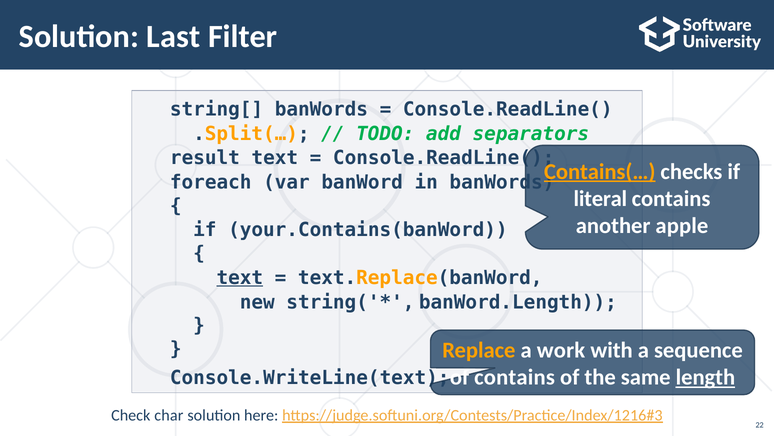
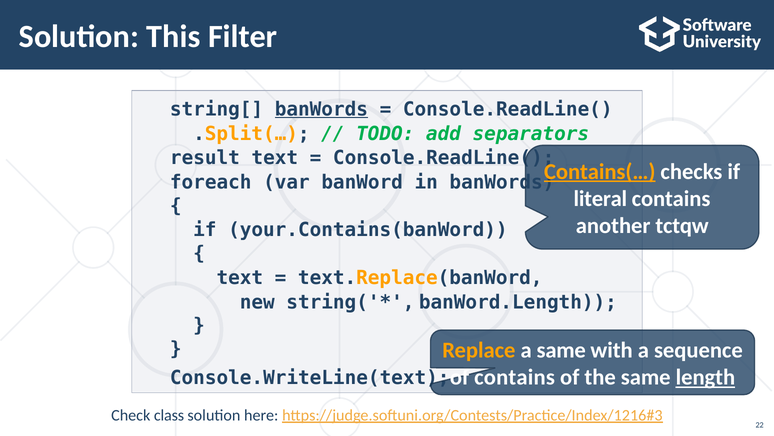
Last: Last -> This (173, 37)
banWords underline: none -> present (321, 109)
apple: apple -> tctqw (682, 226)
text underline: present -> none (240, 277)
a work: work -> same (561, 350)
char: char -> class (169, 415)
